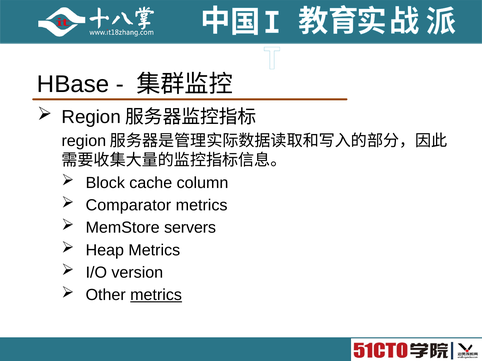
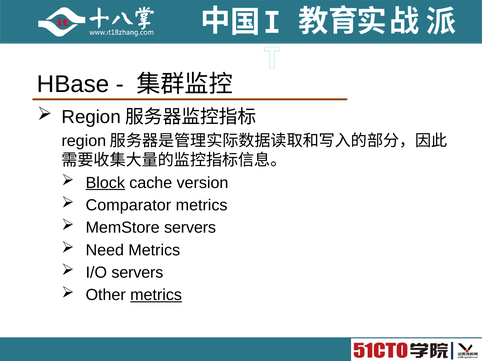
Block underline: none -> present (105, 183)
column: column -> version (203, 183)
Heap: Heap -> Need (105, 250)
I/O version: version -> servers (137, 273)
